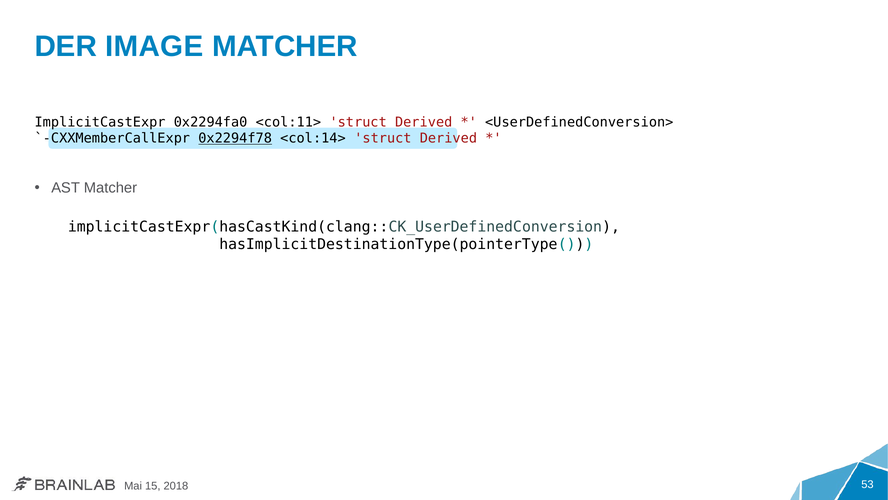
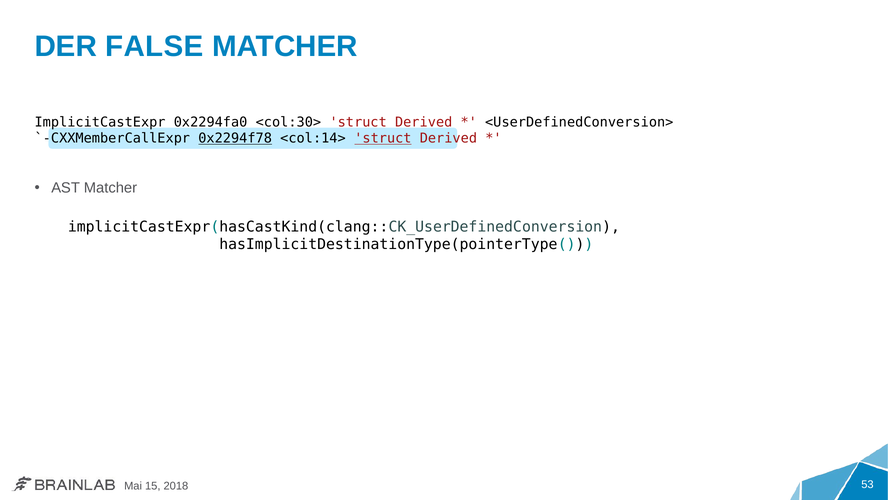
IMAGE: IMAGE -> FALSE (154, 46)
<col:11>: <col:11> -> <col:30> (288, 122)
struct underline: none -> present (383, 138)
